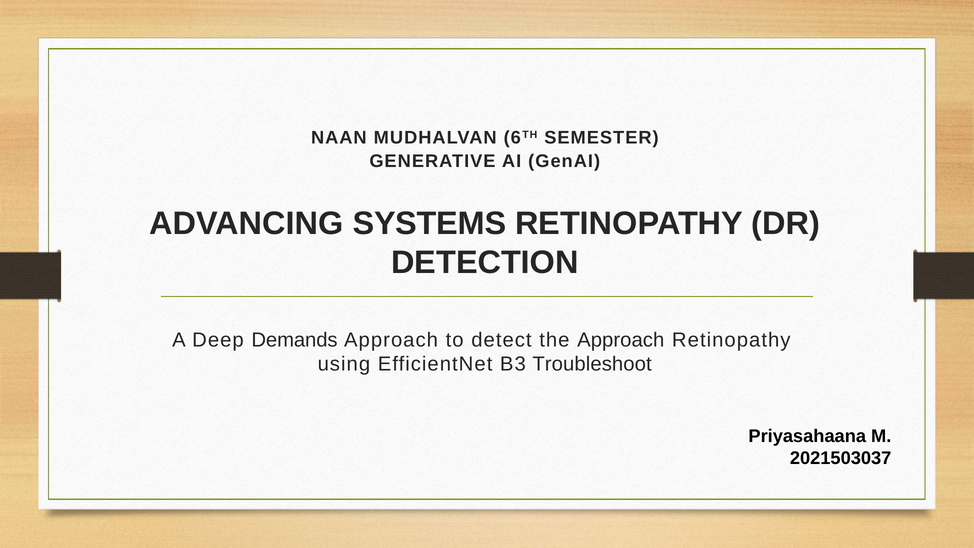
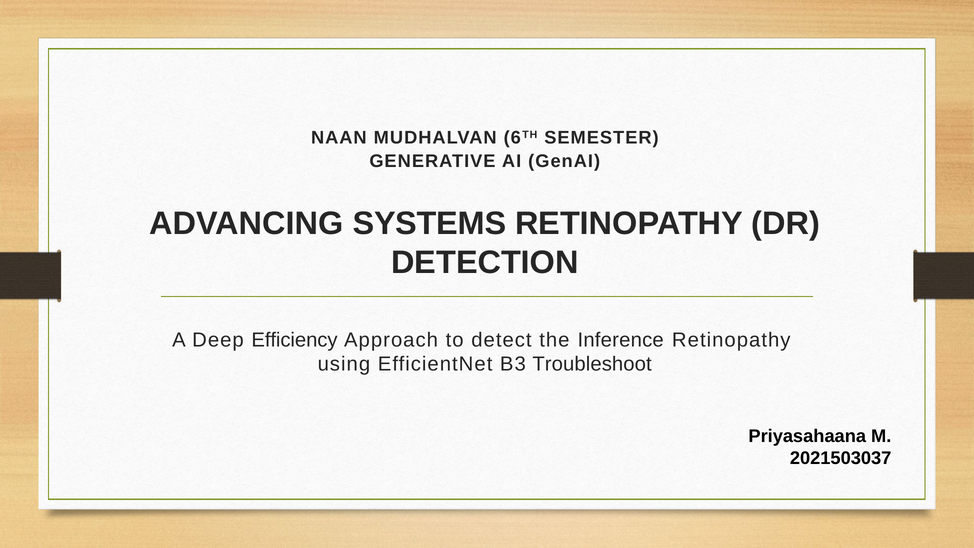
Demands: Demands -> Efficiency (295, 340)
the Approach: Approach -> Inference (621, 340)
